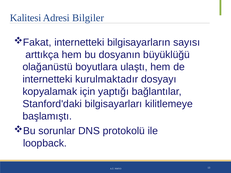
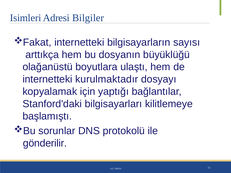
Kalitesi: Kalitesi -> Isimleri (26, 18)
loopback: loopback -> gönderilir (45, 143)
